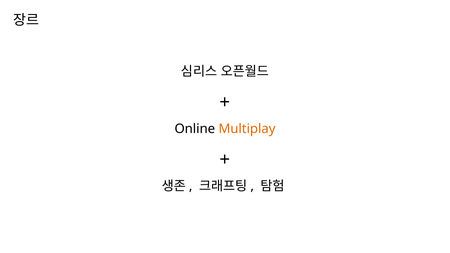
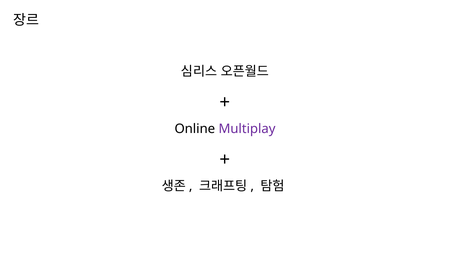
Multiplay colour: orange -> purple (247, 129)
